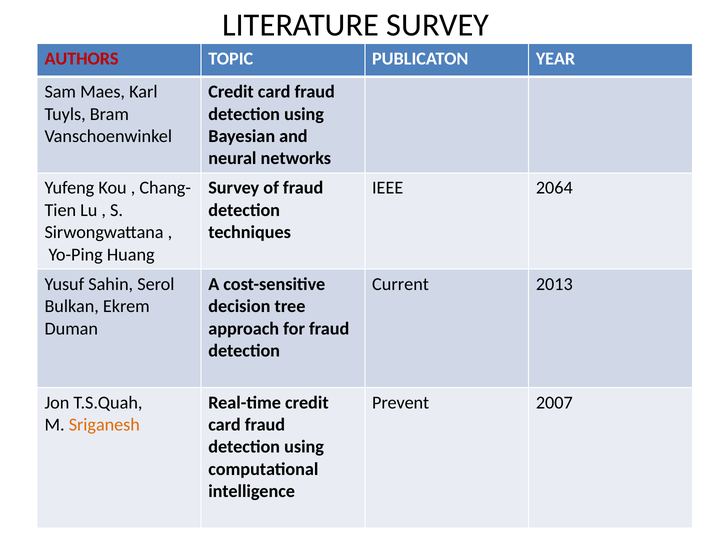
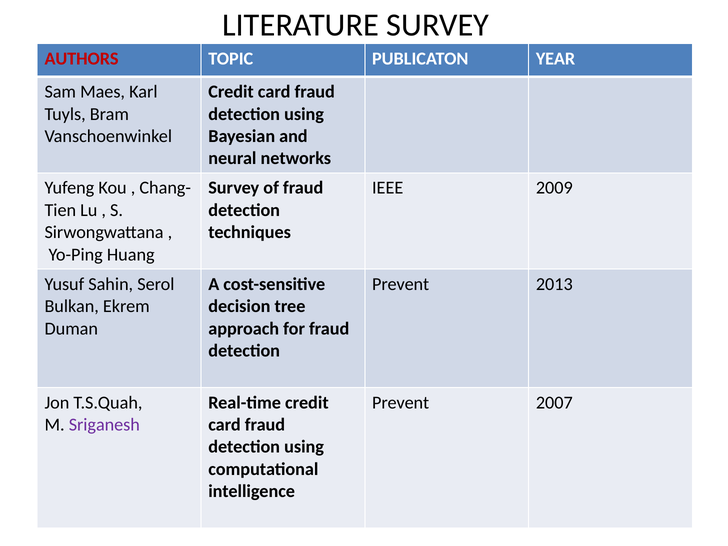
2064: 2064 -> 2009 (554, 188)
Current: Current -> Prevent (401, 284)
Sriganesh colour: orange -> purple (104, 425)
